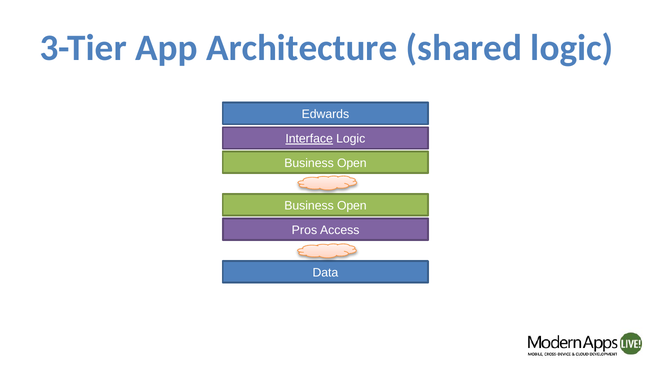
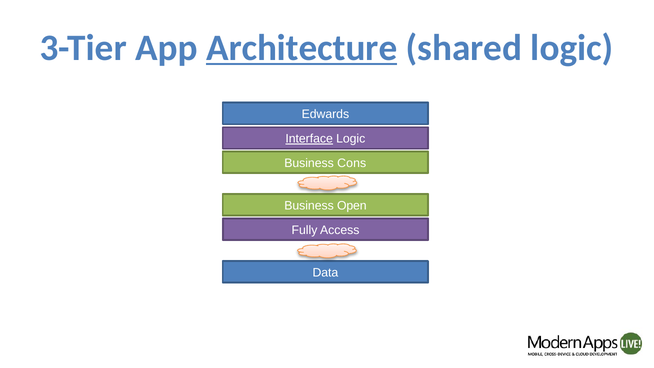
Architecture underline: none -> present (302, 48)
Open: Open -> Cons (352, 163)
Pros: Pros -> Fully (304, 230)
